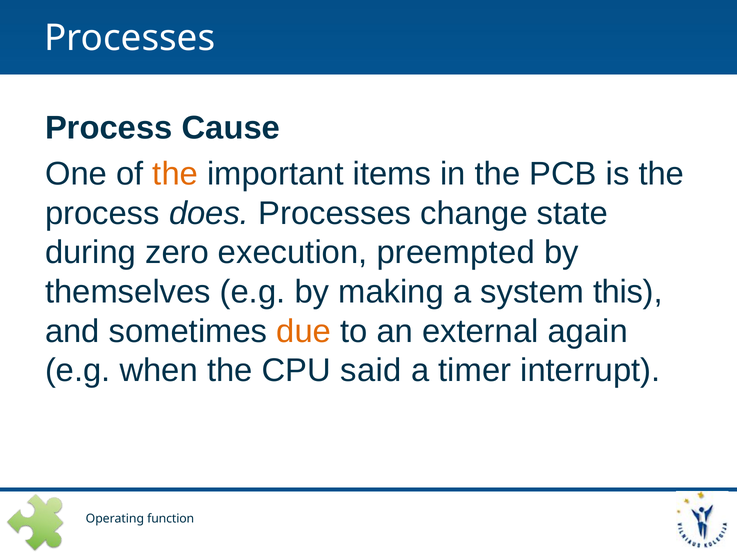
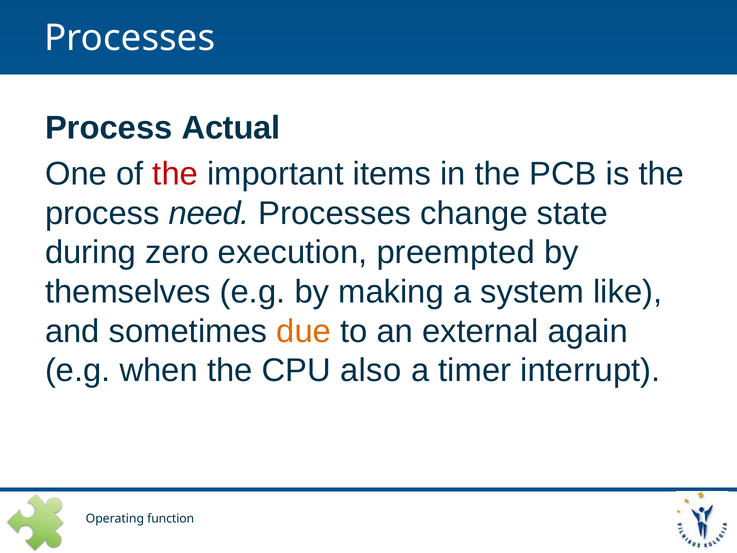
Cause: Cause -> Actual (231, 128)
the colour: orange -> red (175, 174)
does: does -> need (209, 213)
this: this -> like (628, 292)
said: said -> also (371, 370)
